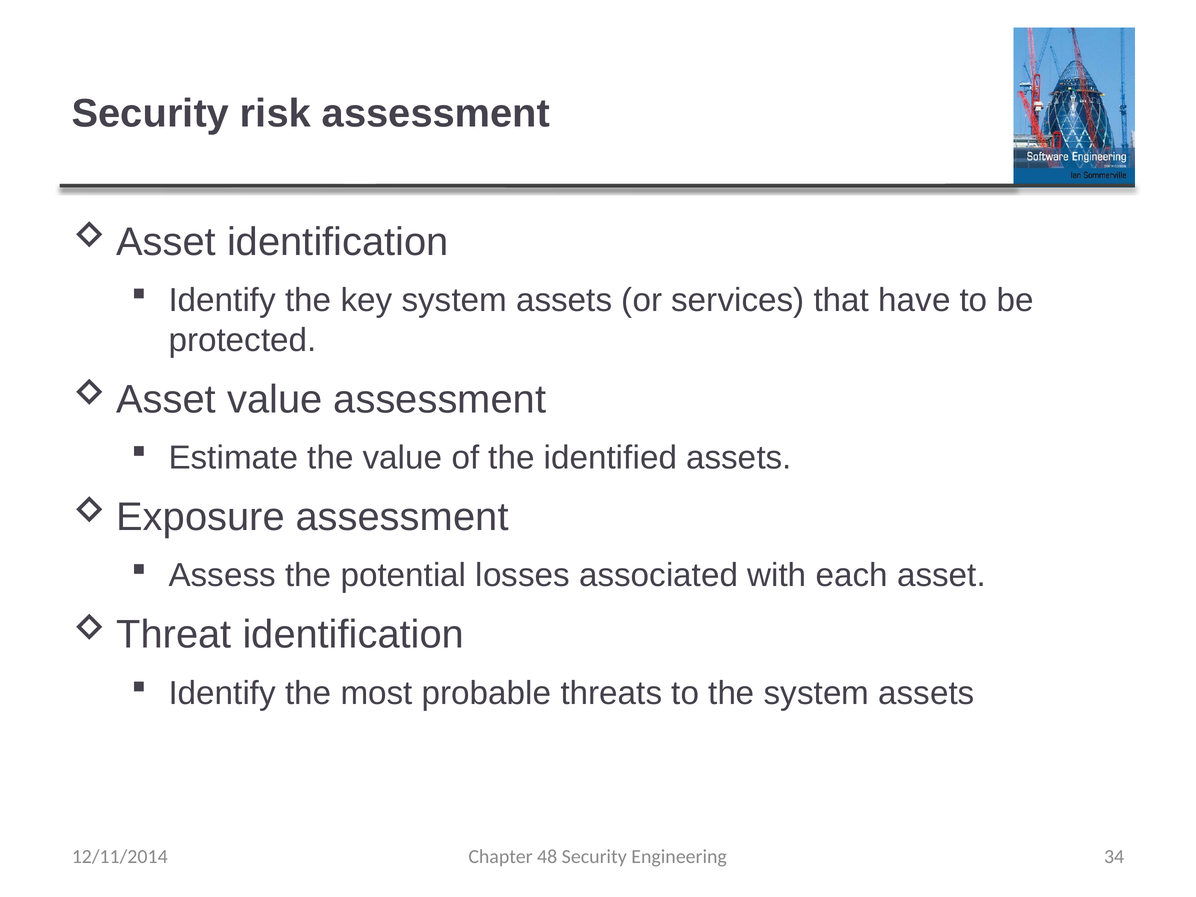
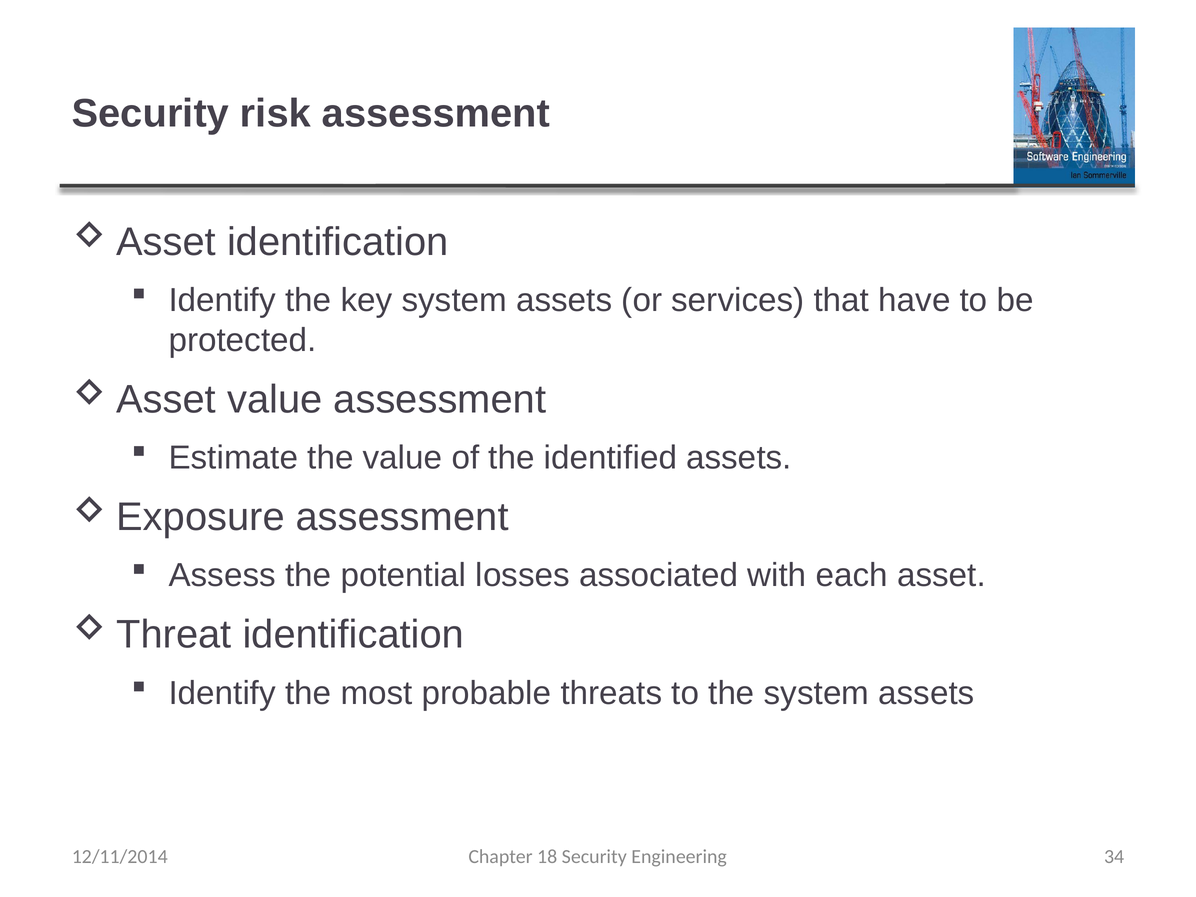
48: 48 -> 18 (547, 856)
